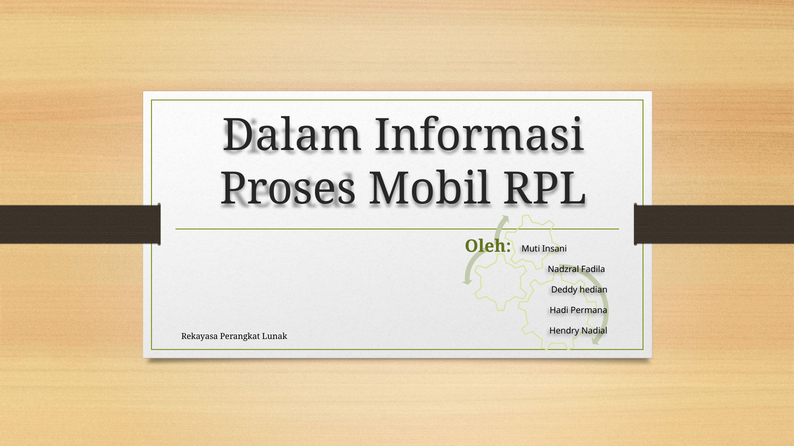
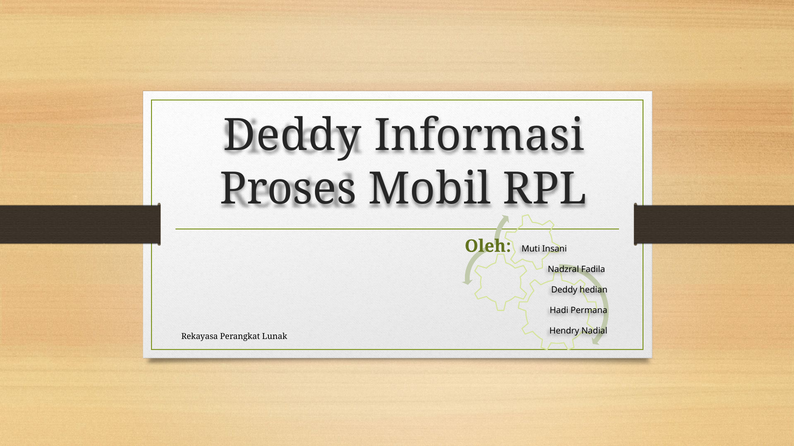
Dalam: Dalam -> Deddy (292, 135)
